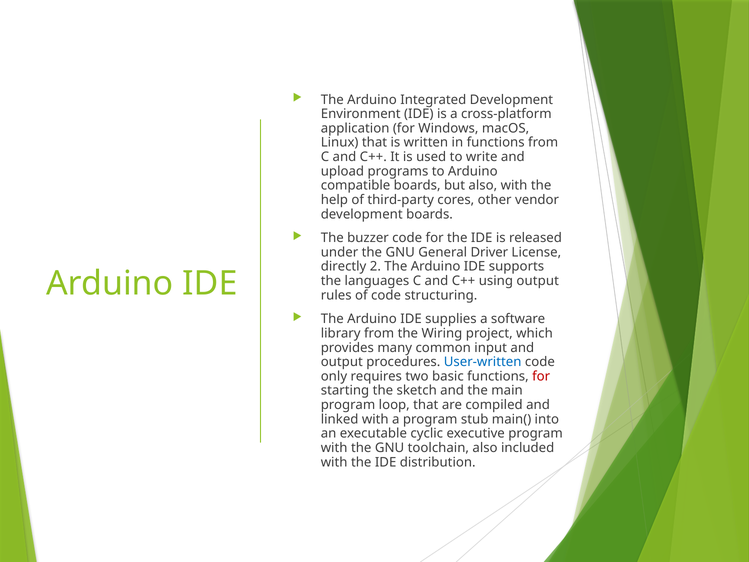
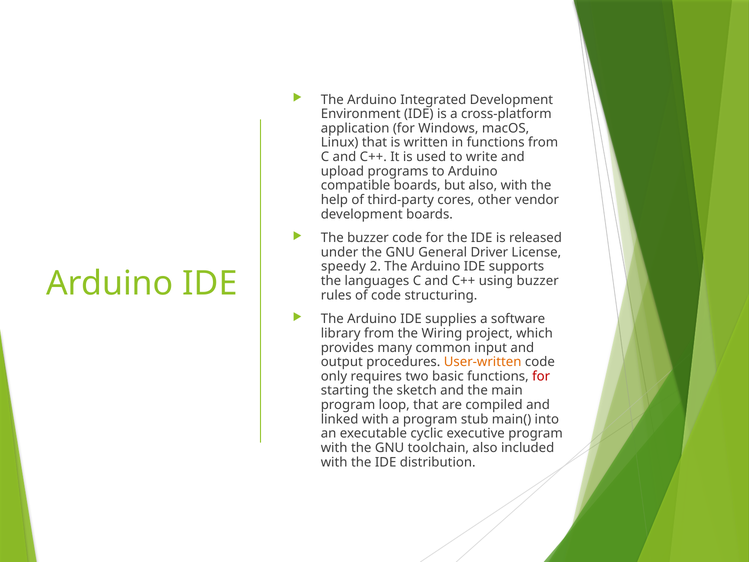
directly: directly -> speedy (343, 266)
using output: output -> buzzer (538, 281)
User-written colour: blue -> orange (483, 362)
